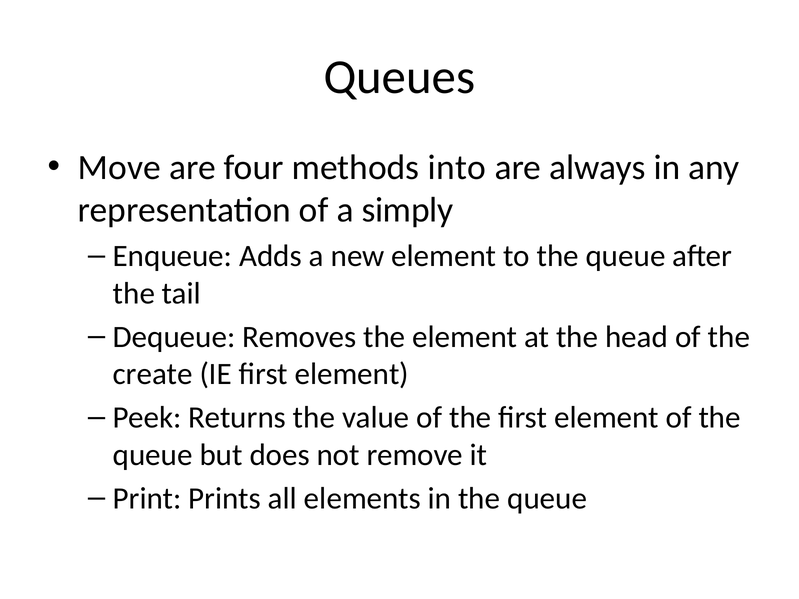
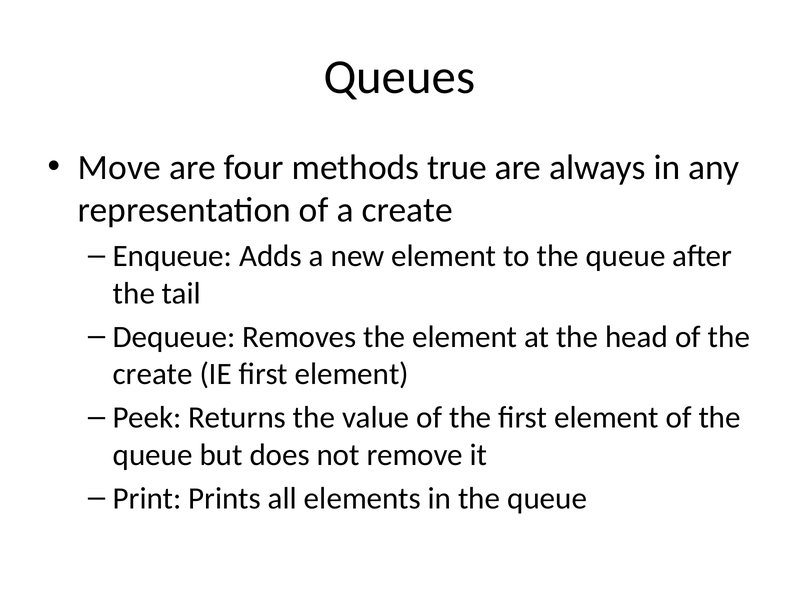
into: into -> true (457, 168)
a simply: simply -> create (407, 210)
